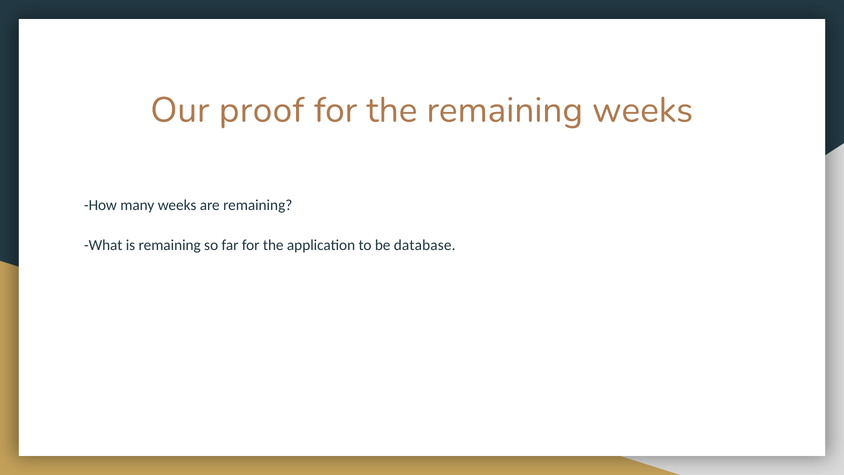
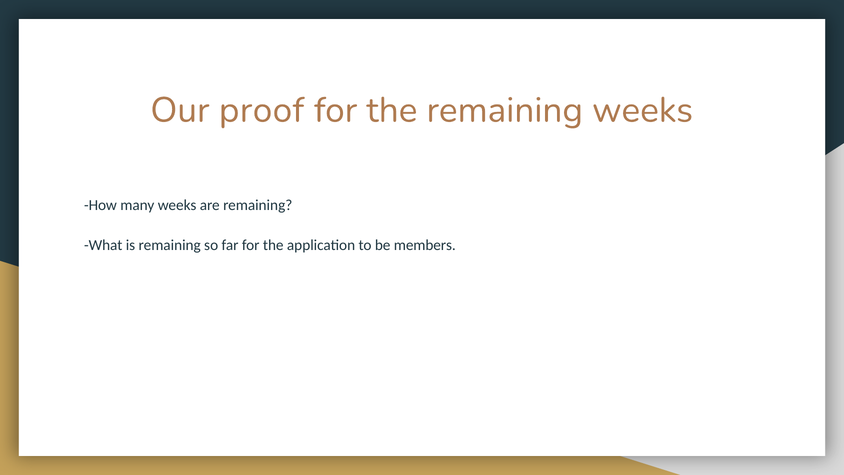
database: database -> members (425, 245)
